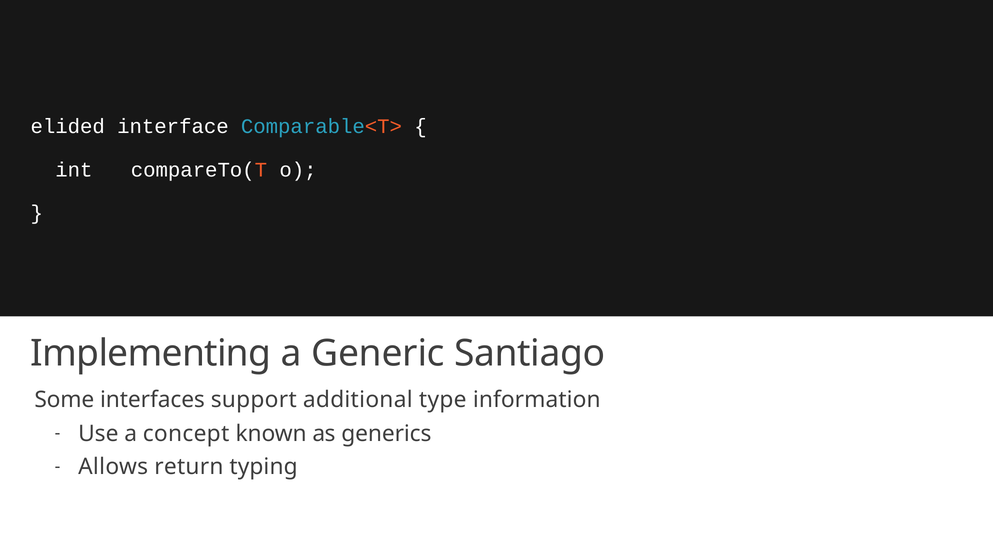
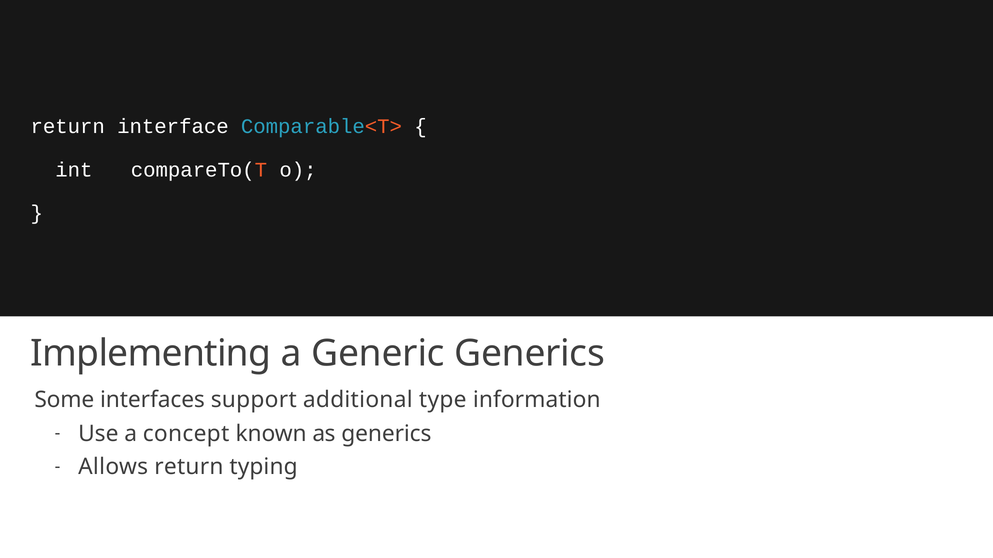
elided: elided -> return (68, 126)
Generic Santiago: Santiago -> Generics (530, 354)
